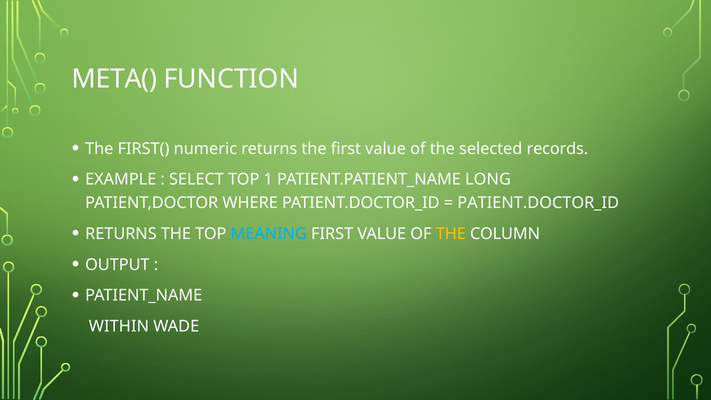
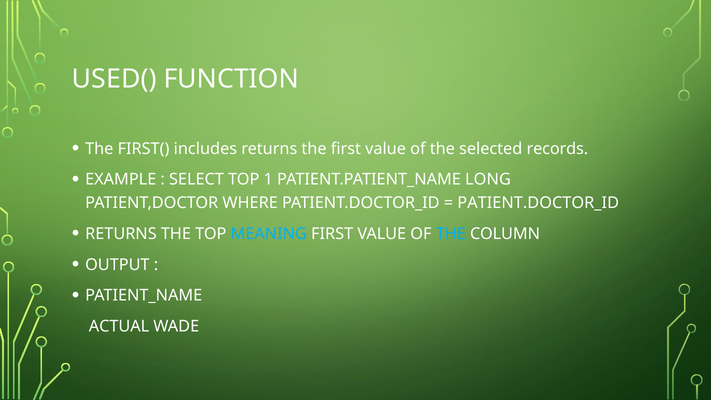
META(: META( -> USED( (114, 79)
numeric: numeric -> includes (205, 149)
THE colour: yellow -> light blue (451, 234)
WITHIN: WITHIN -> ACTUAL (119, 326)
